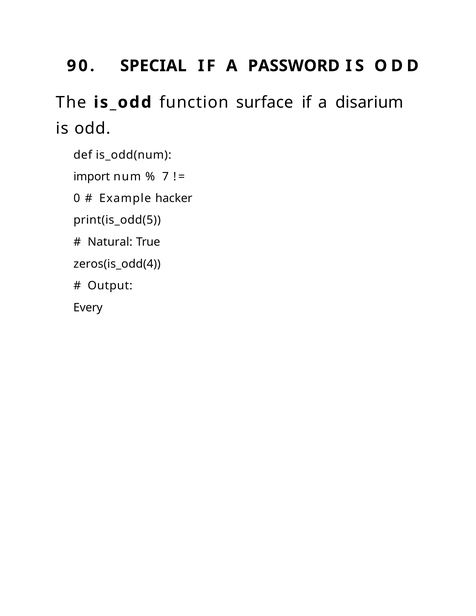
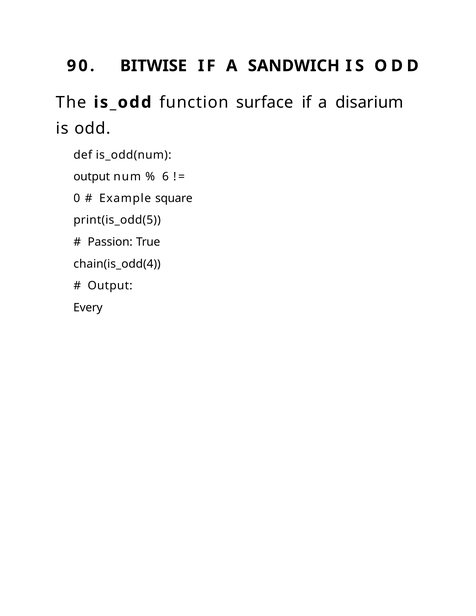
SPECIAL: SPECIAL -> BITWISE (153, 66)
PASSWORD: PASSWORD -> SANDWICH (294, 66)
import: import -> output (92, 177)
7: 7 -> 6 (165, 177)
hacker: hacker -> square (174, 198)
Natural: Natural -> Passion (110, 242)
zeros(is_odd(4: zeros(is_odd(4 -> chain(is_odd(4 (117, 264)
